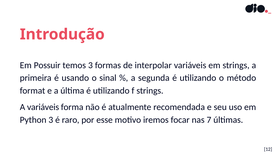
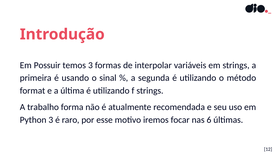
A variáveis: variáveis -> trabalho (43, 107)
7: 7 -> 6 (209, 120)
